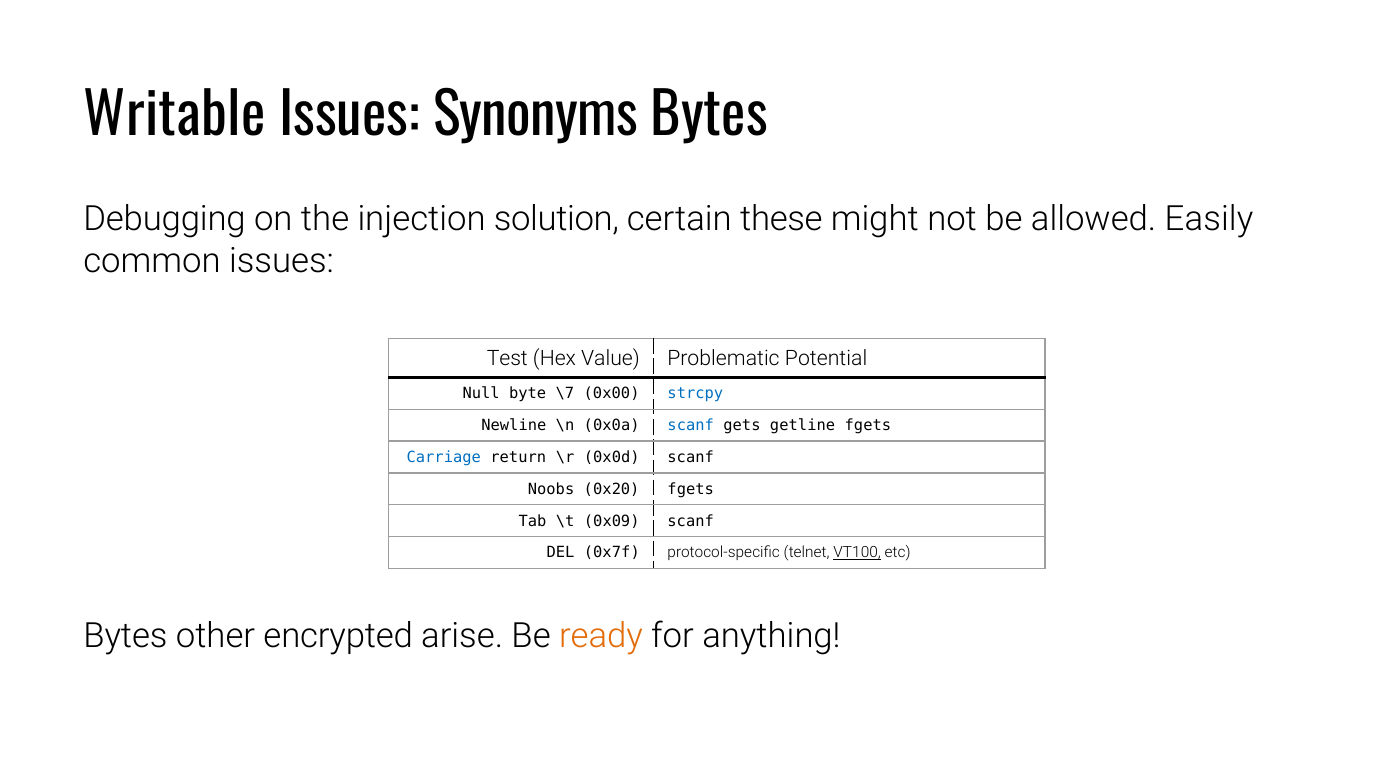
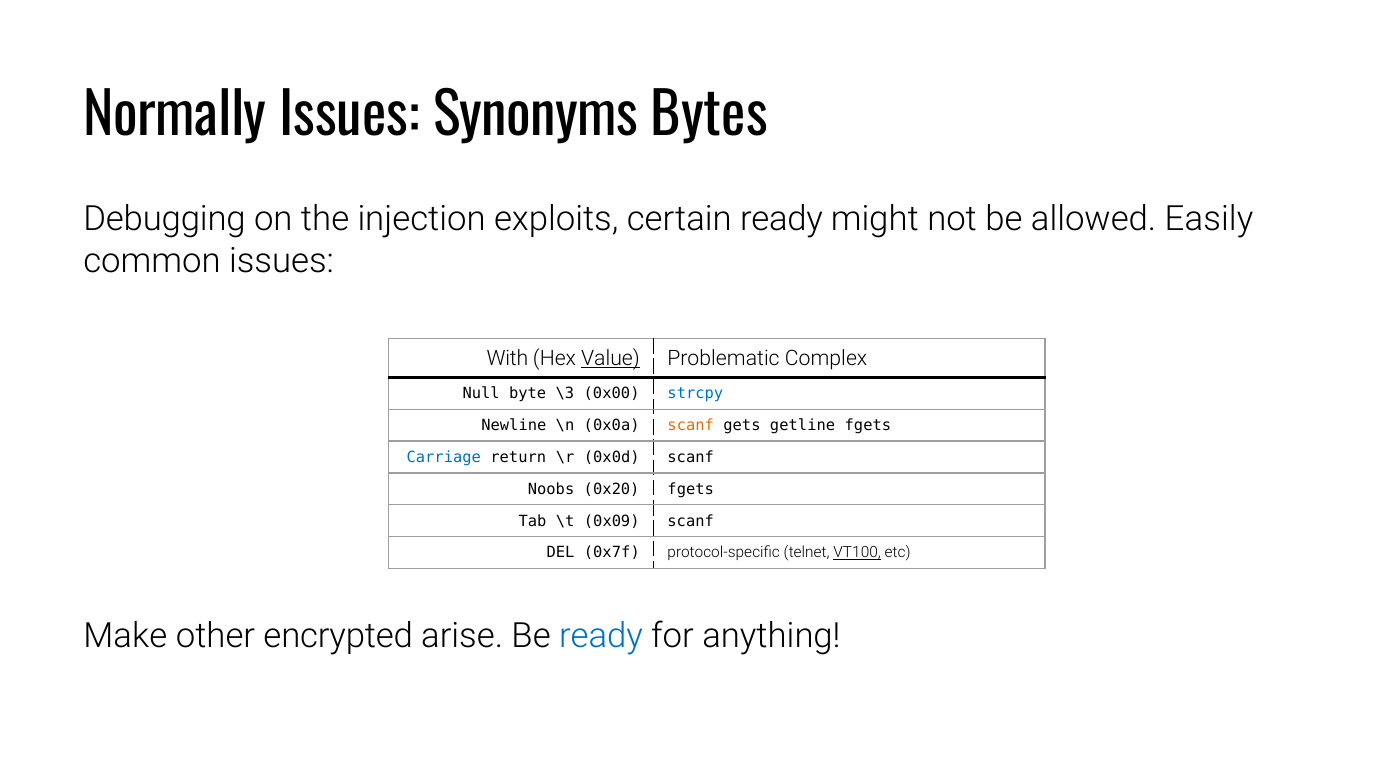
Writable: Writable -> Normally (175, 117)
solution: solution -> exploits (556, 219)
certain these: these -> ready (781, 219)
Test: Test -> With (507, 358)
Value underline: none -> present (610, 358)
Potential: Potential -> Complex (826, 358)
\7: \7 -> \3 (565, 394)
scanf colour: blue -> orange (691, 426)
Bytes: Bytes -> Make (125, 636)
ready colour: orange -> blue (601, 636)
